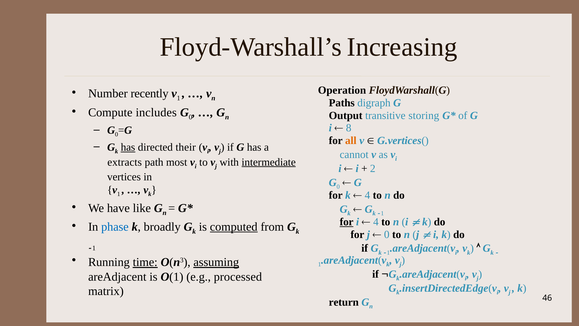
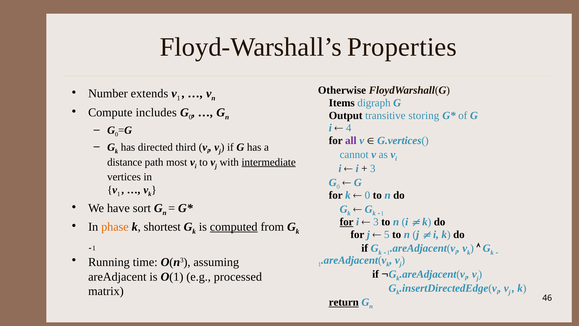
Increasing: Increasing -> Properties (402, 47)
Operation: Operation -> Otherwise (342, 90)
recently: recently -> extends (149, 93)
Paths: Paths -> Items (342, 103)
8: 8 -> 4 (349, 128)
all colour: orange -> purple (351, 141)
has underline: present -> none (128, 147)
their: their -> third (186, 147)
extracts: extracts -> distance (125, 162)
2: 2 -> 3 (373, 168)
4: 4 -> 0 (367, 195)
like: like -> sort (142, 208)
4: 4 -> 3 (376, 222)
phase colour: blue -> orange (115, 227)
broadly: broadly -> shortest (162, 227)
0: 0 -> 5 (387, 234)
time underline: present -> none (145, 262)
assuming underline: present -> none (216, 262)
return underline: none -> present (344, 302)
